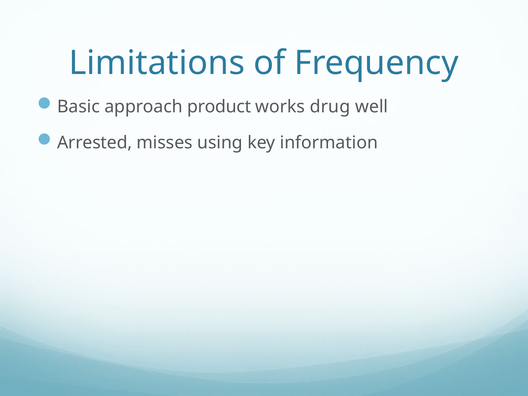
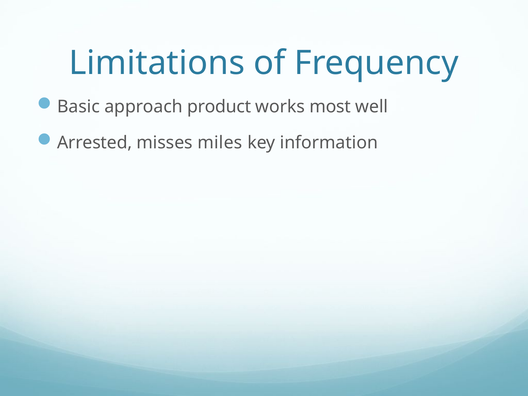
drug: drug -> most (330, 107)
using: using -> miles (220, 143)
